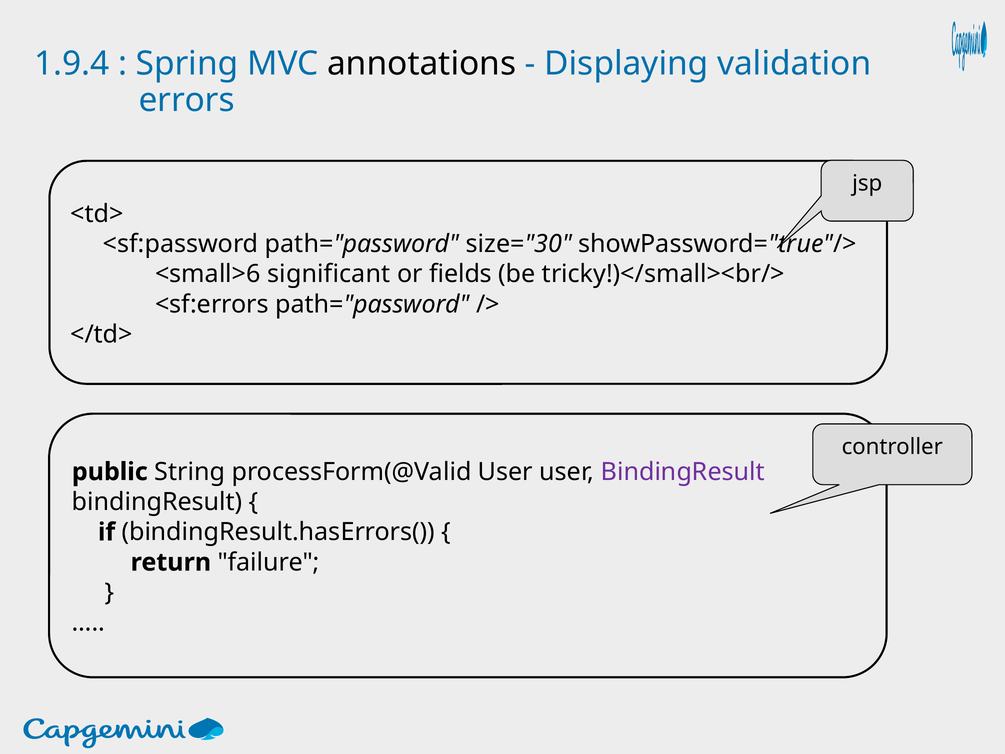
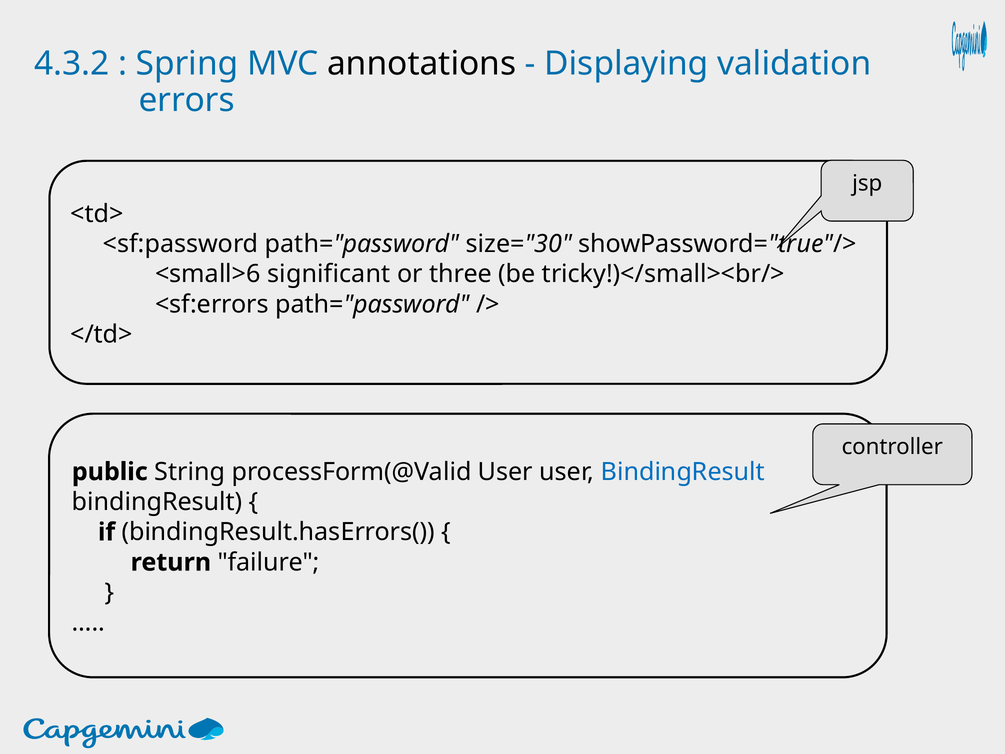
1.9.4: 1.9.4 -> 4.3.2 (72, 64)
fields: fields -> three (461, 274)
BindingResult colour: purple -> blue (683, 472)
